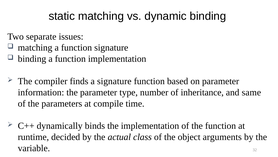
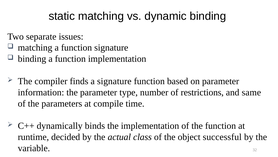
inheritance: inheritance -> restrictions (202, 92)
arguments: arguments -> successful (222, 137)
